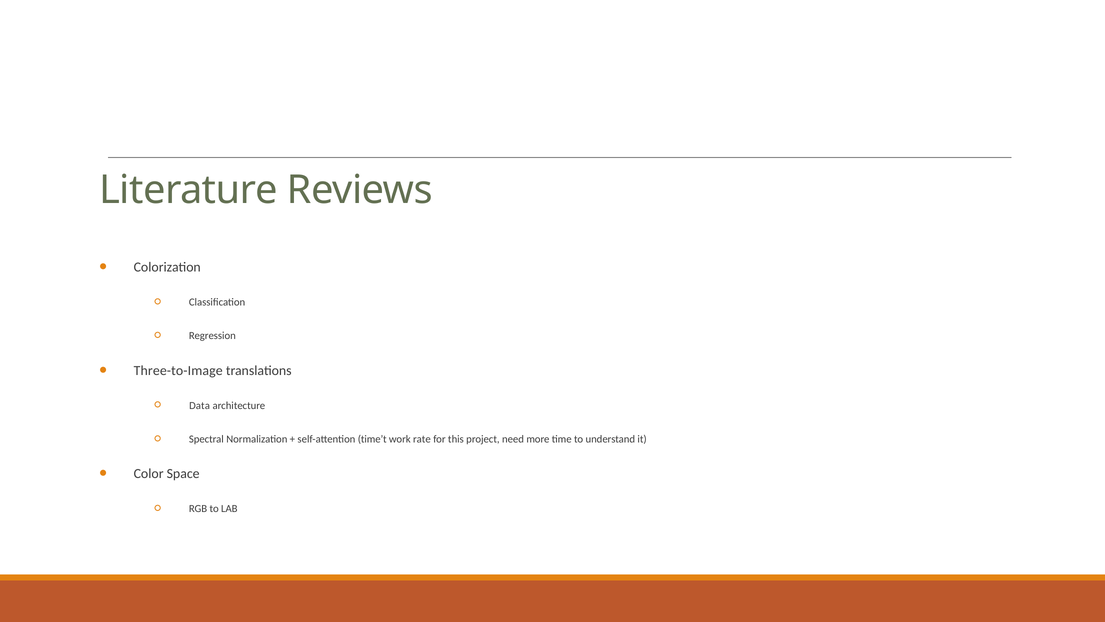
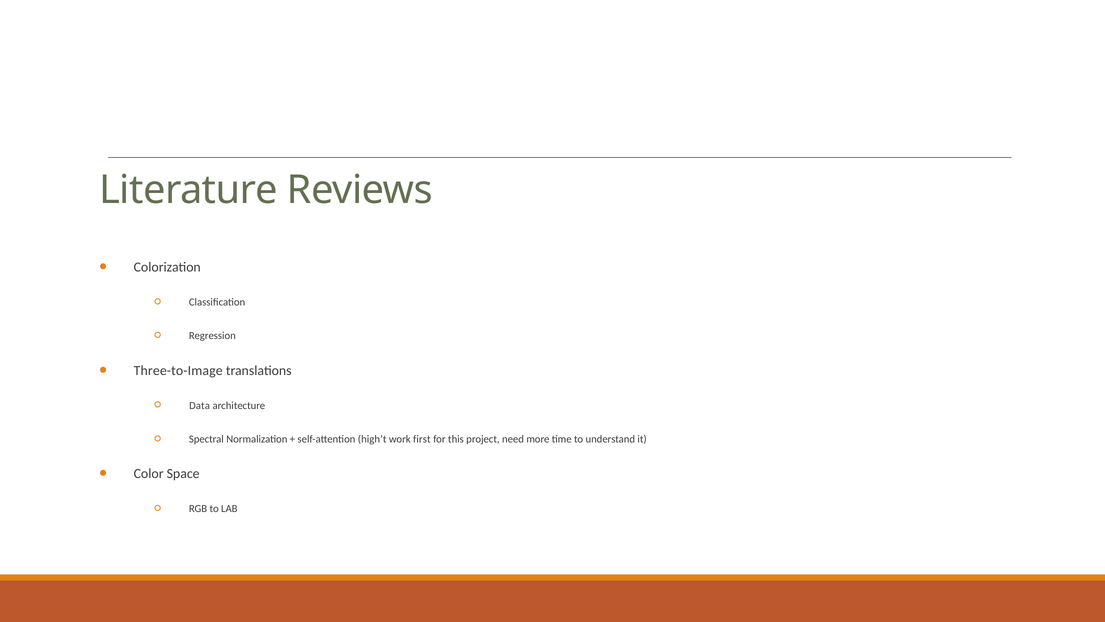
time’t: time’t -> high’t (372, 439)
rate: rate -> first (422, 439)
